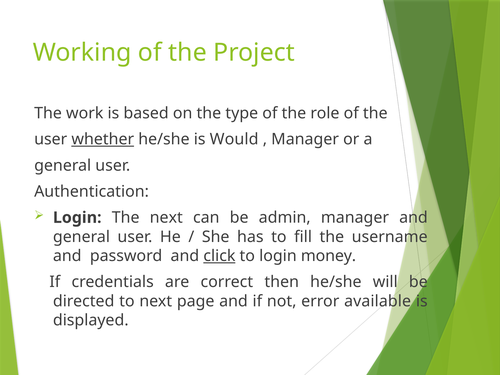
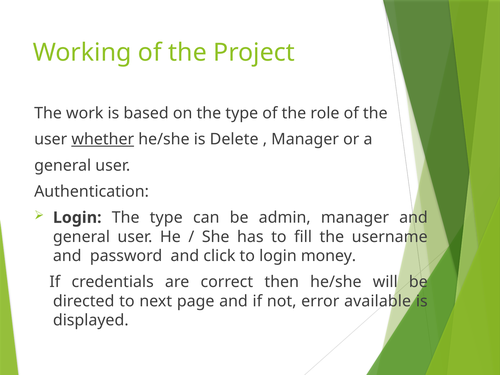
Would: Would -> Delete (234, 139)
Login The next: next -> type (166, 218)
click underline: present -> none (219, 256)
